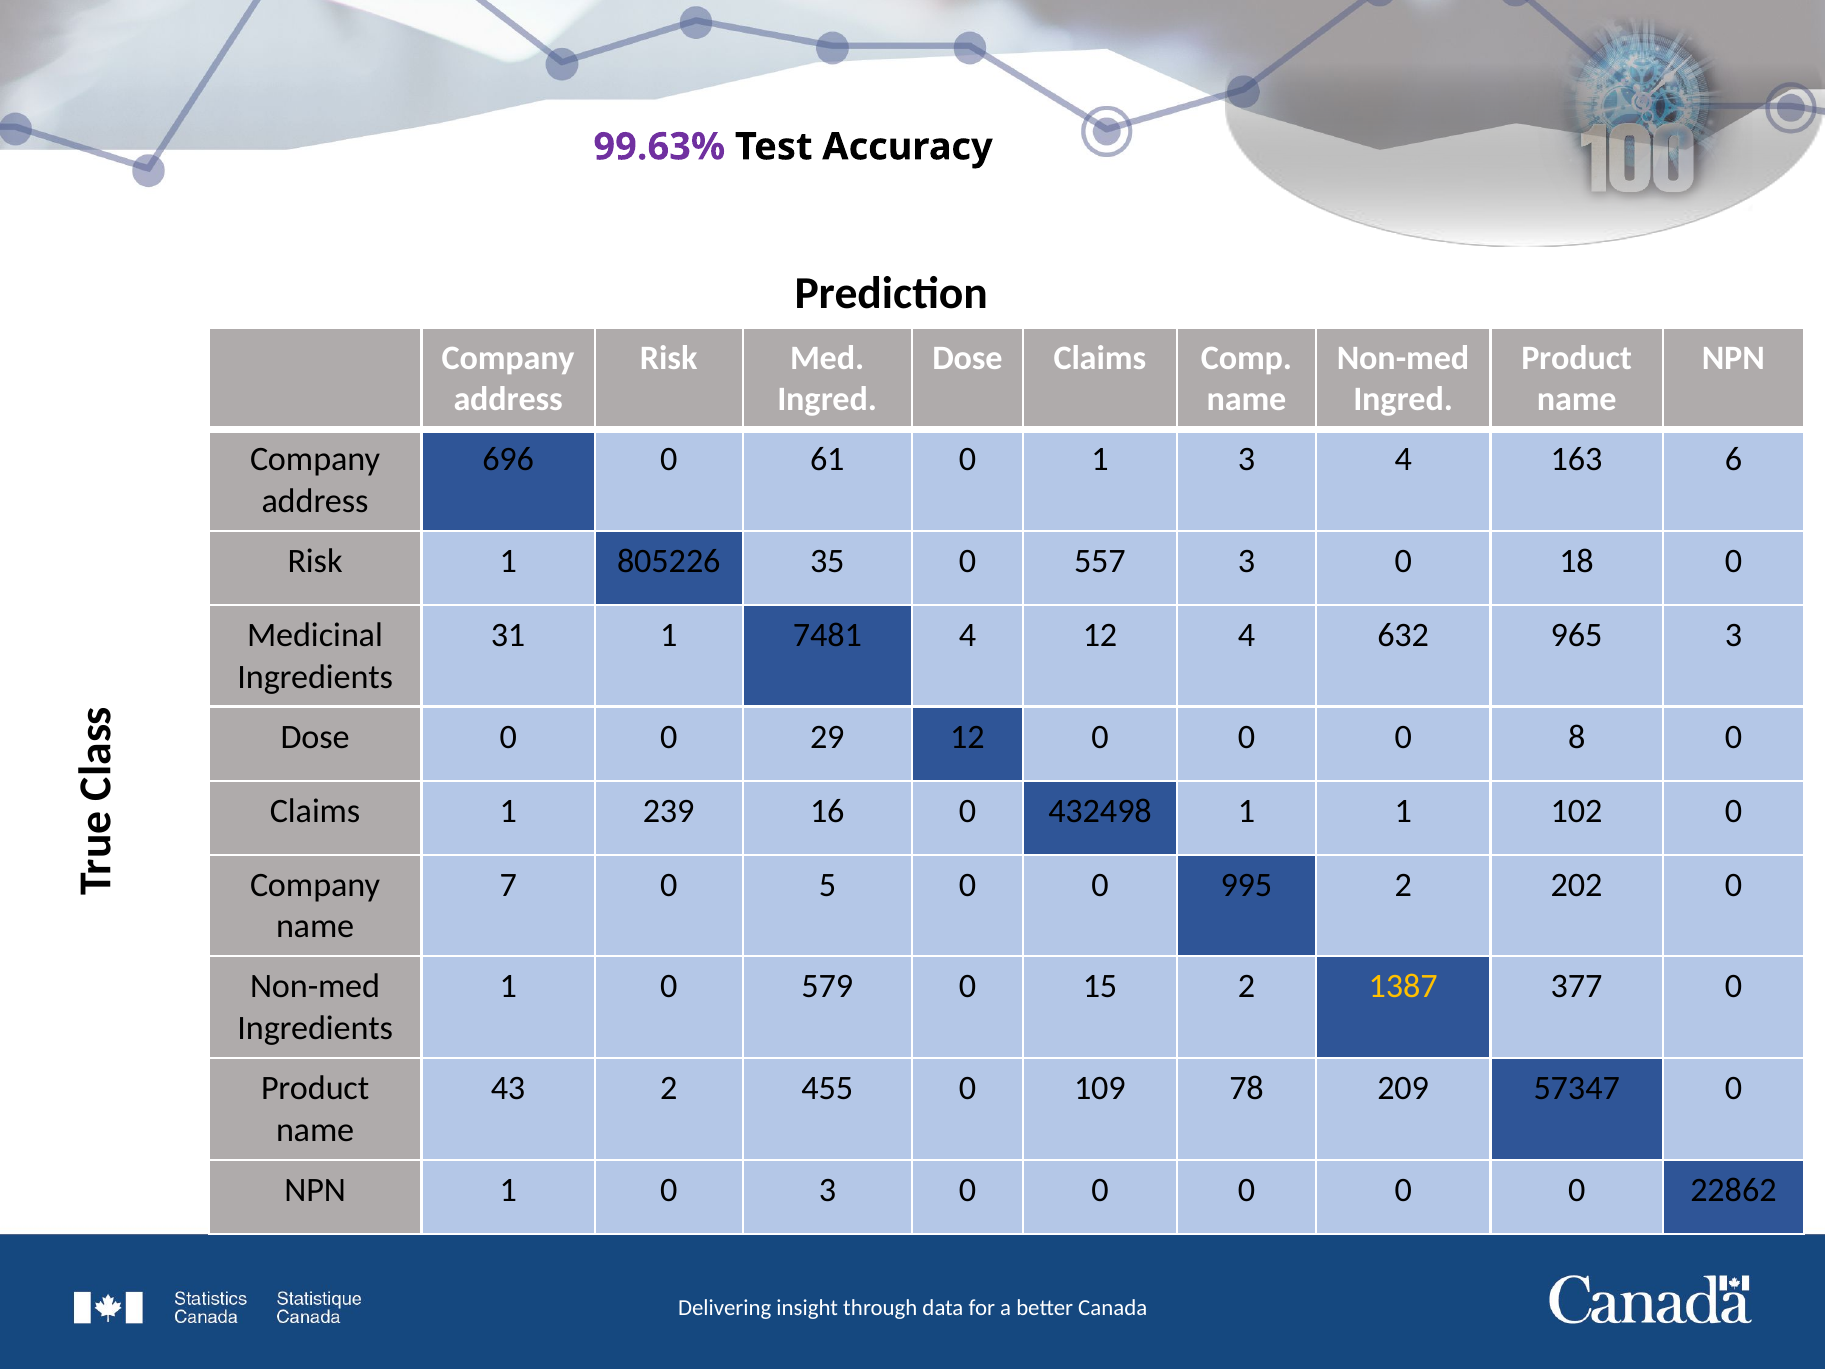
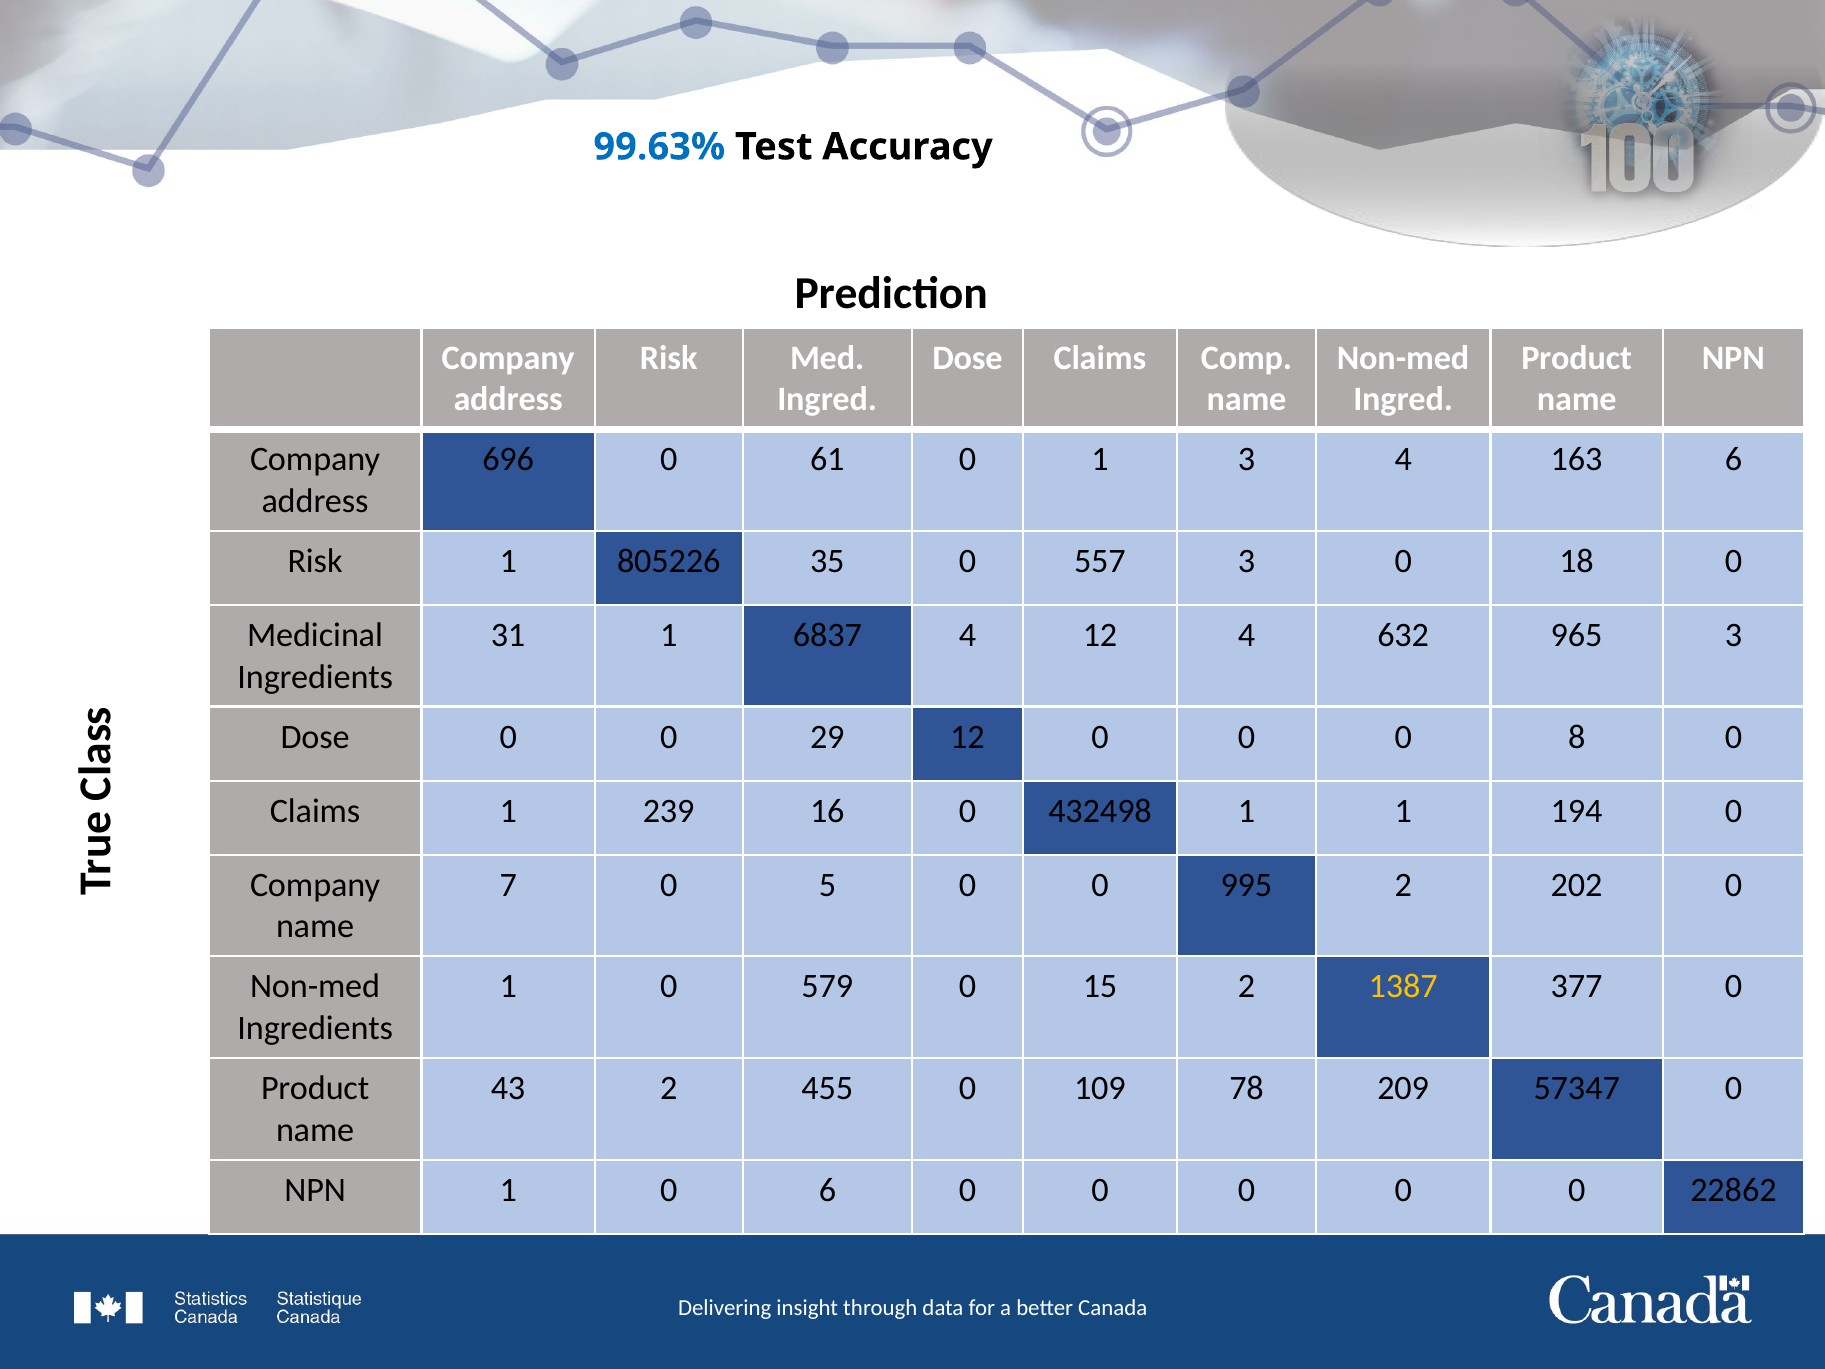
99.63% colour: purple -> blue (659, 147)
7481: 7481 -> 6837 (827, 635)
102: 102 -> 194 (1577, 811)
0 3: 3 -> 6 (827, 1190)
